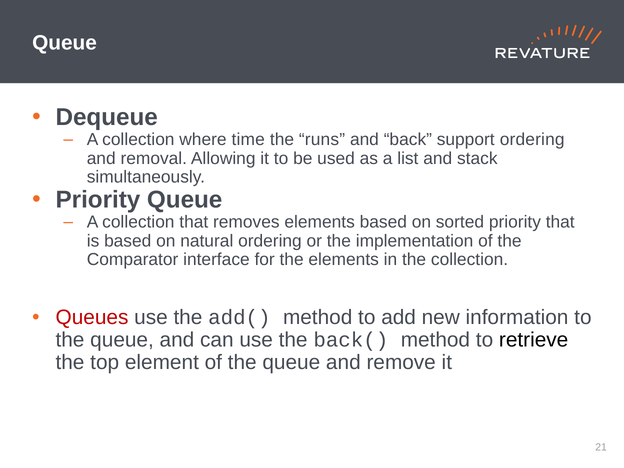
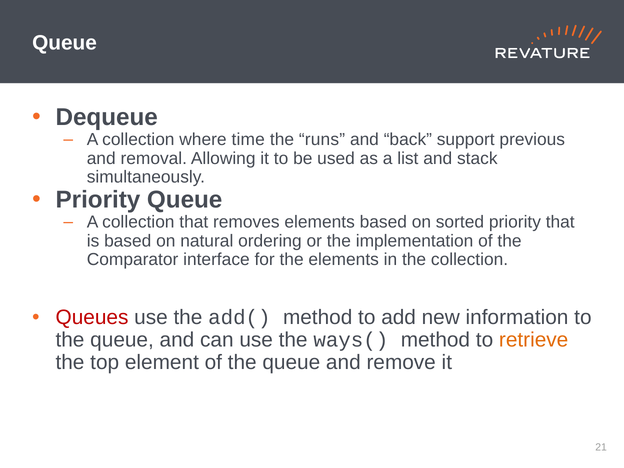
support ordering: ordering -> previous (532, 140)
back(: back( -> ways( (351, 340)
retrieve colour: black -> orange (534, 340)
